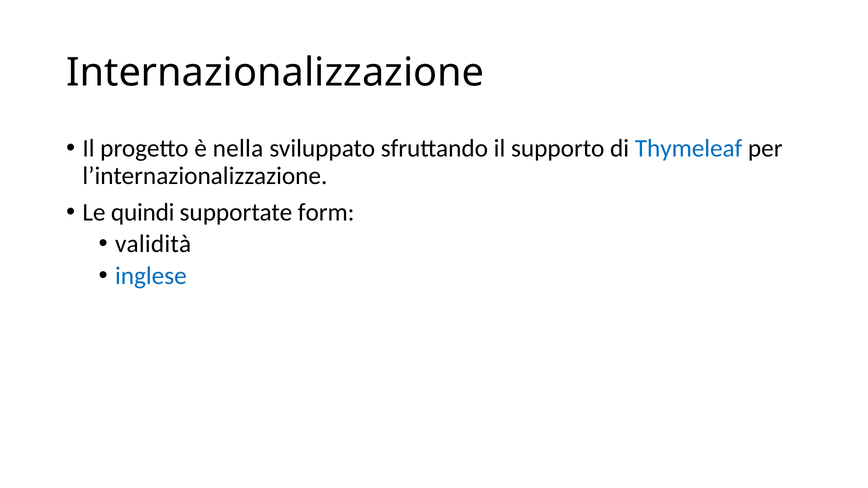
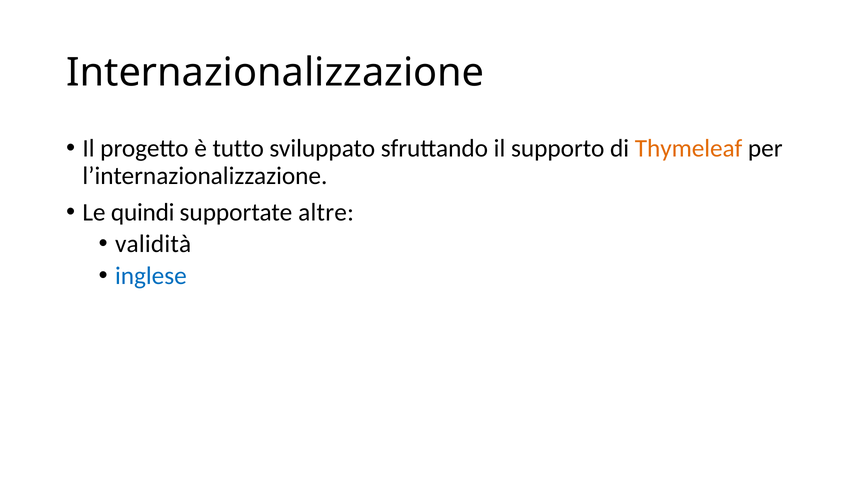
nella: nella -> tutto (238, 149)
Thymeleaf colour: blue -> orange (689, 149)
form: form -> altre (326, 212)
